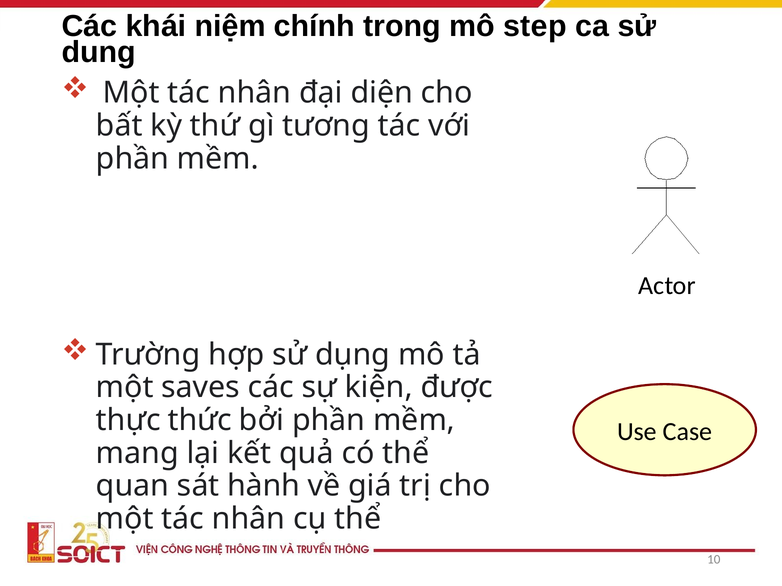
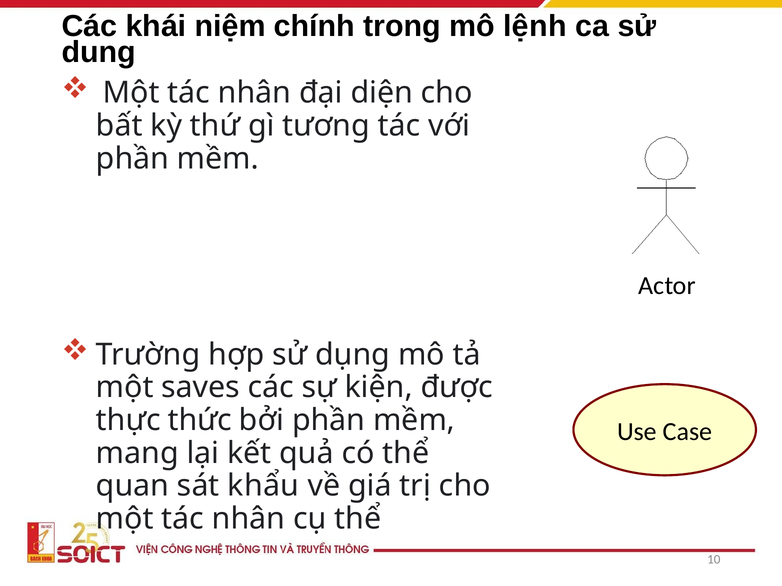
step: step -> lệnh (535, 26)
hành: hành -> khẩu (263, 486)
